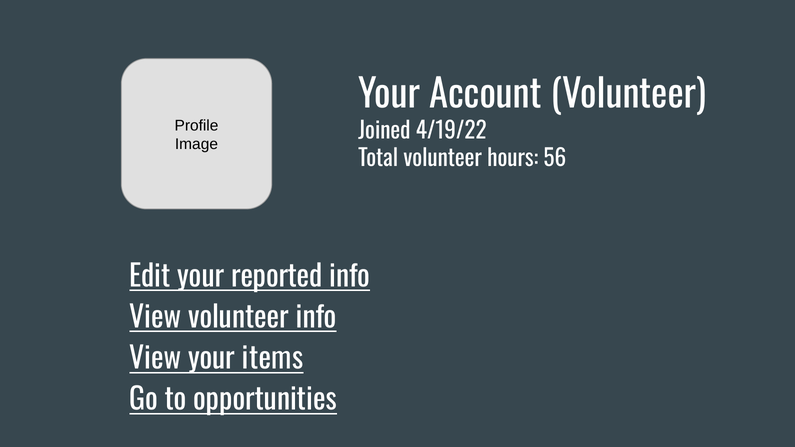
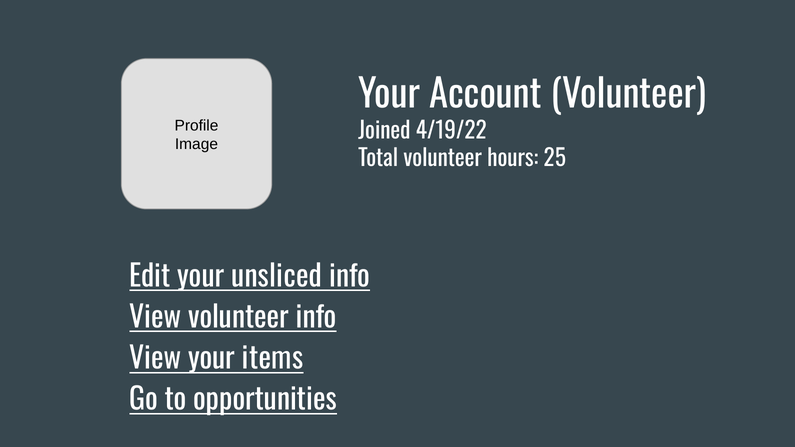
56: 56 -> 25 (555, 159)
reported: reported -> unsliced (277, 277)
